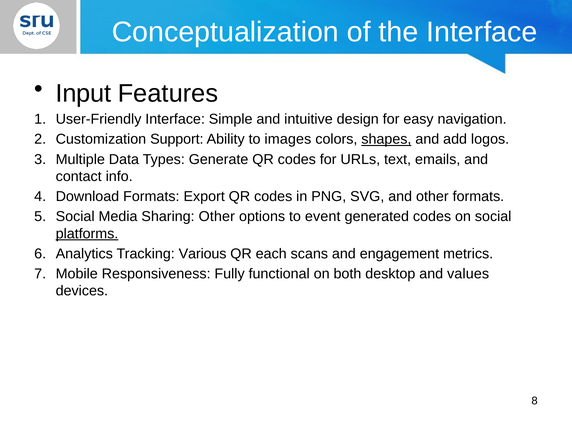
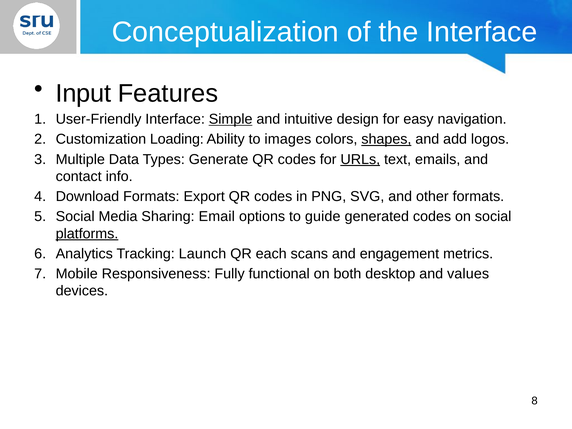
Simple underline: none -> present (231, 119)
Support: Support -> Loading (177, 139)
URLs underline: none -> present (360, 159)
Sharing Other: Other -> Email (217, 216)
event: event -> guide (323, 216)
Various: Various -> Launch (202, 254)
